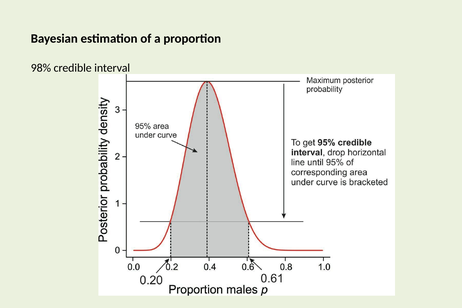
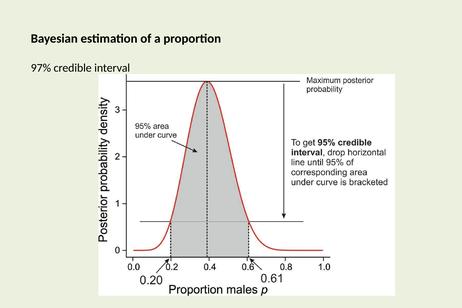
98%: 98% -> 97% (41, 68)
